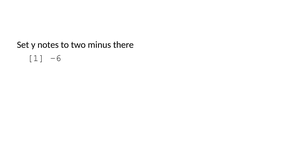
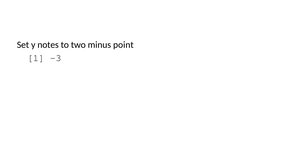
there: there -> point (123, 45)
-6: -6 -> -3 (56, 58)
